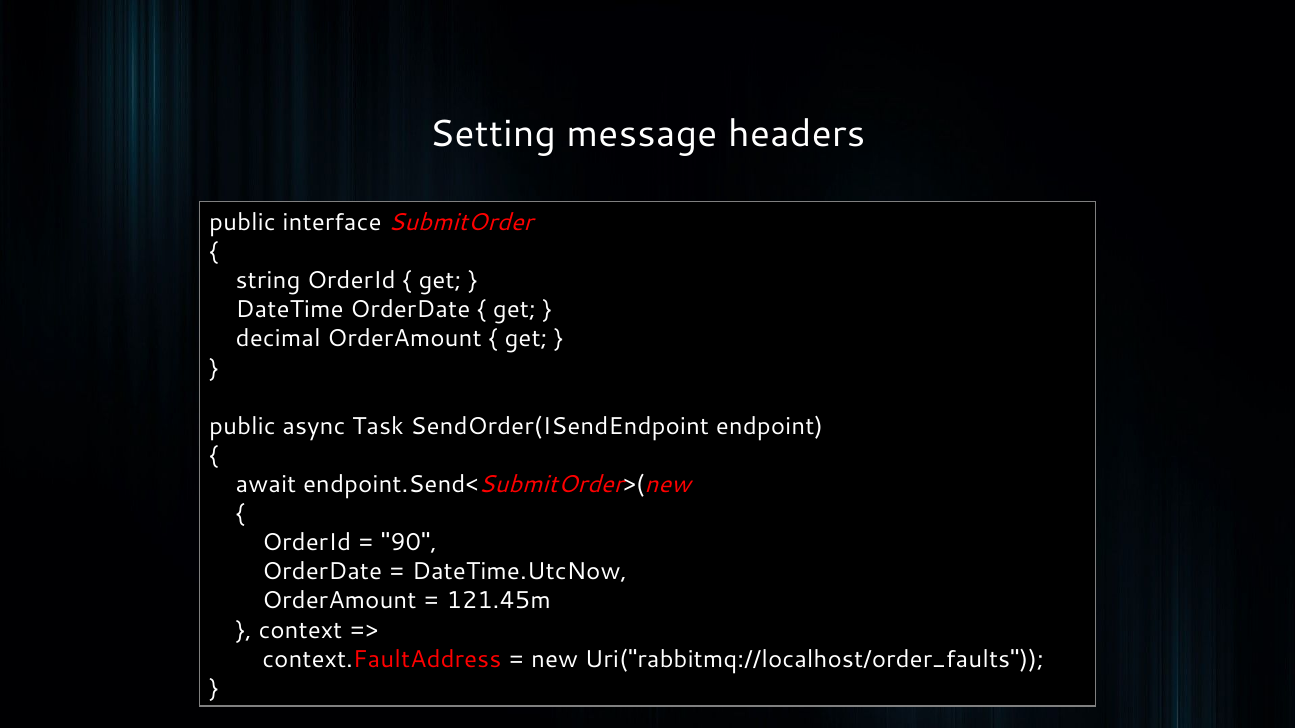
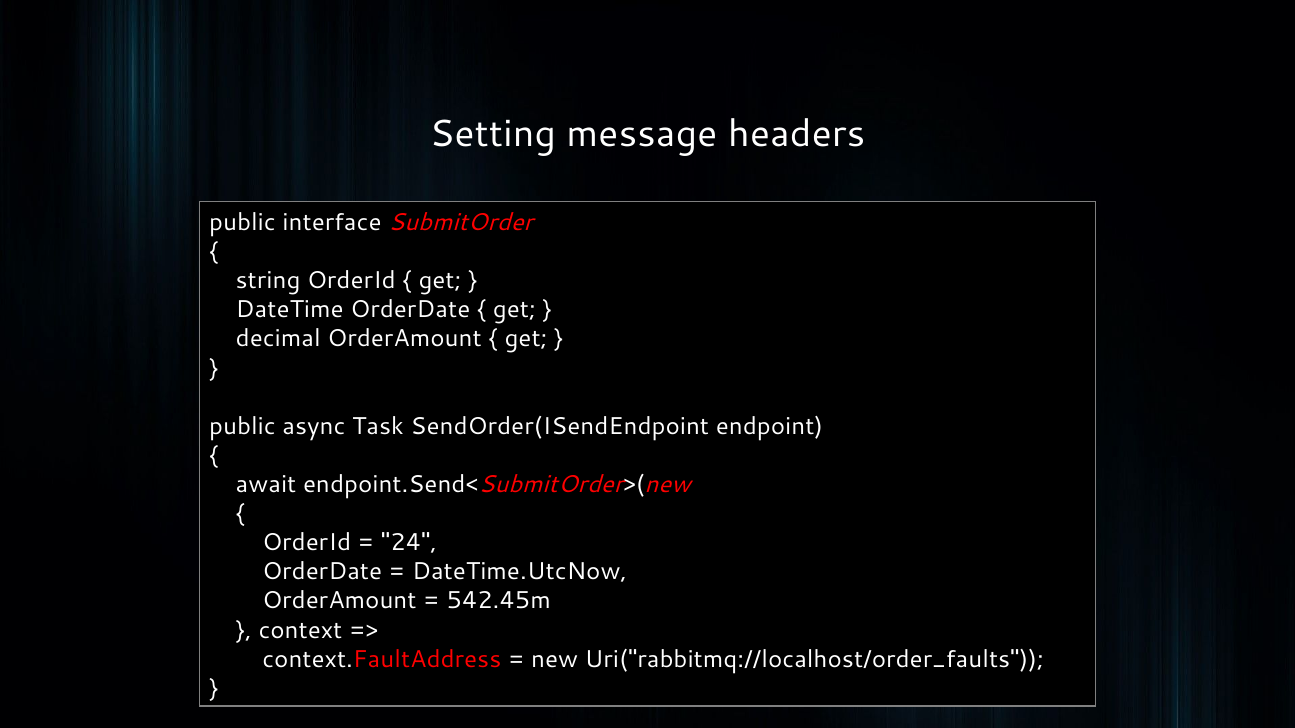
90: 90 -> 24 (409, 543)
121.45m: 121.45m -> 542.45m (499, 601)
